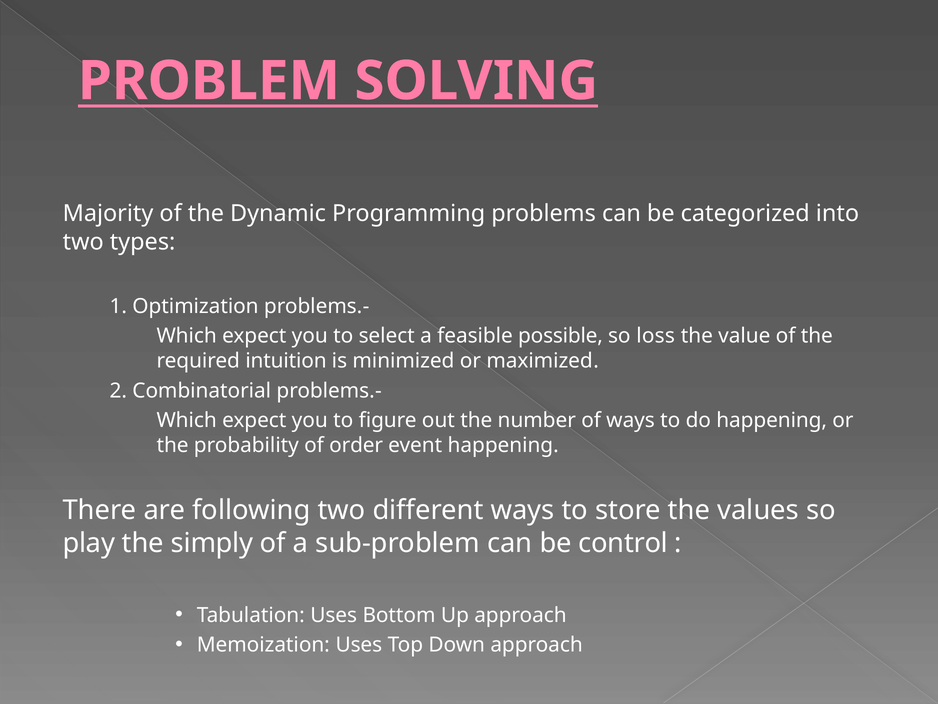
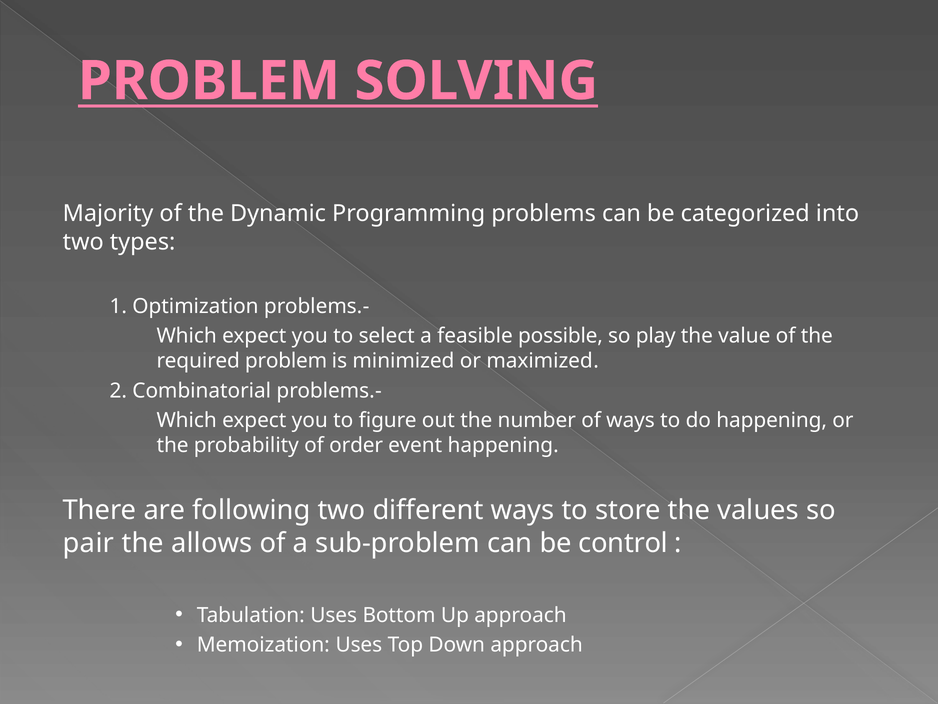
loss: loss -> play (656, 336)
required intuition: intuition -> problem (286, 361)
play: play -> pair (89, 543)
simply: simply -> allows (212, 543)
